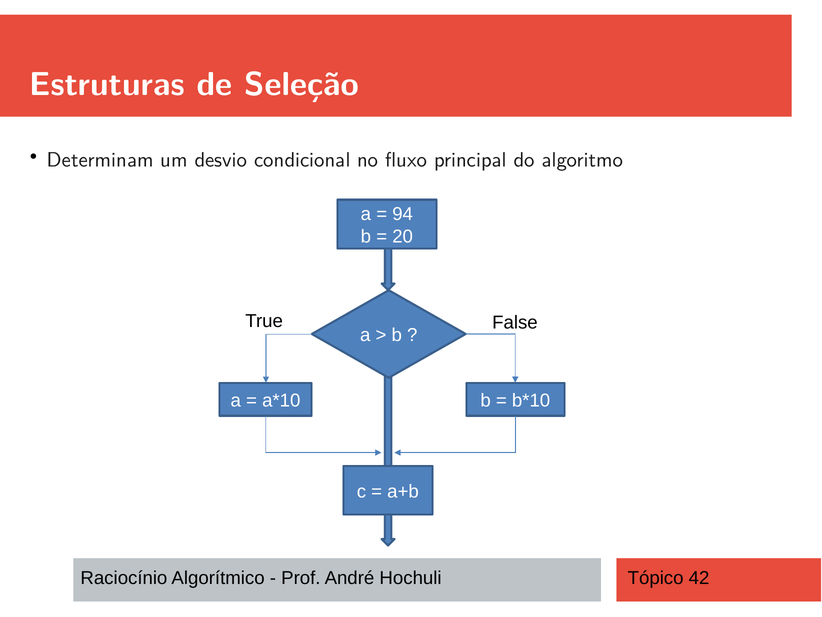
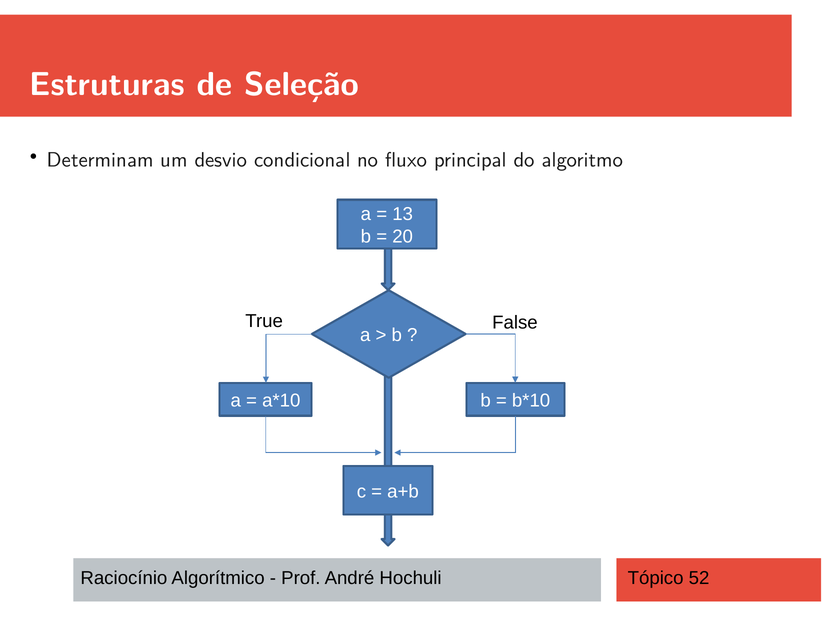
94: 94 -> 13 (403, 214)
42: 42 -> 52 (699, 578)
